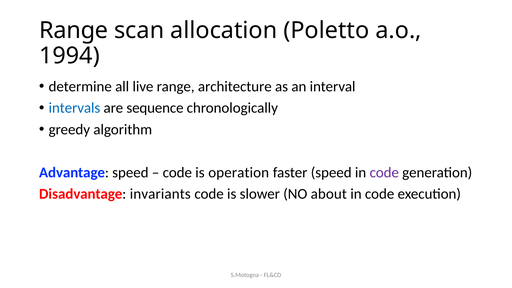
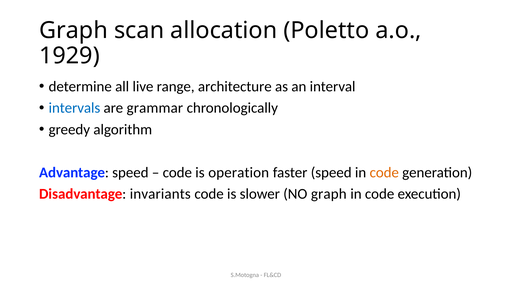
Range: Range -> Graph (73, 30)
1994: 1994 -> 1929 (69, 56)
sequence: sequence -> grammar (155, 108)
code colour: purple -> orange (384, 172)
NO about: about -> graph (329, 194)
